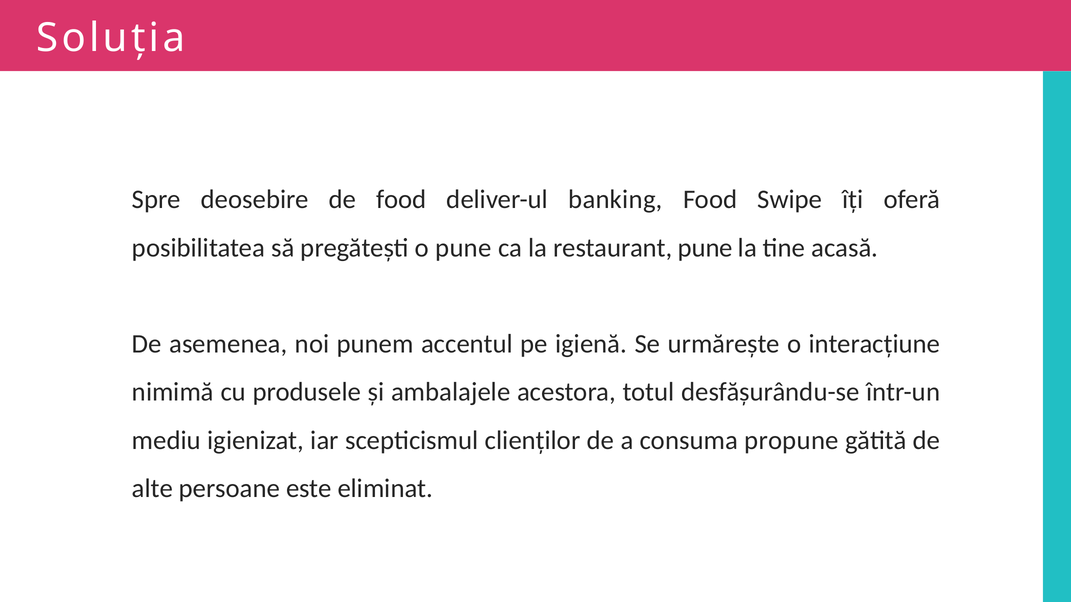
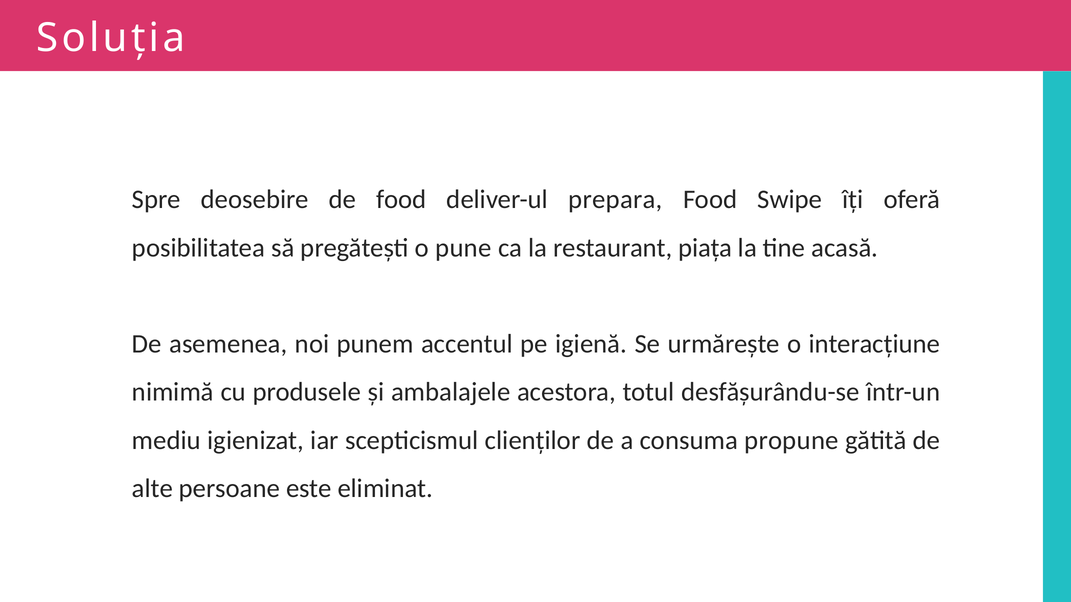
banking: banking -> prepara (615, 200)
restaurant pune: pune -> piața (705, 248)
